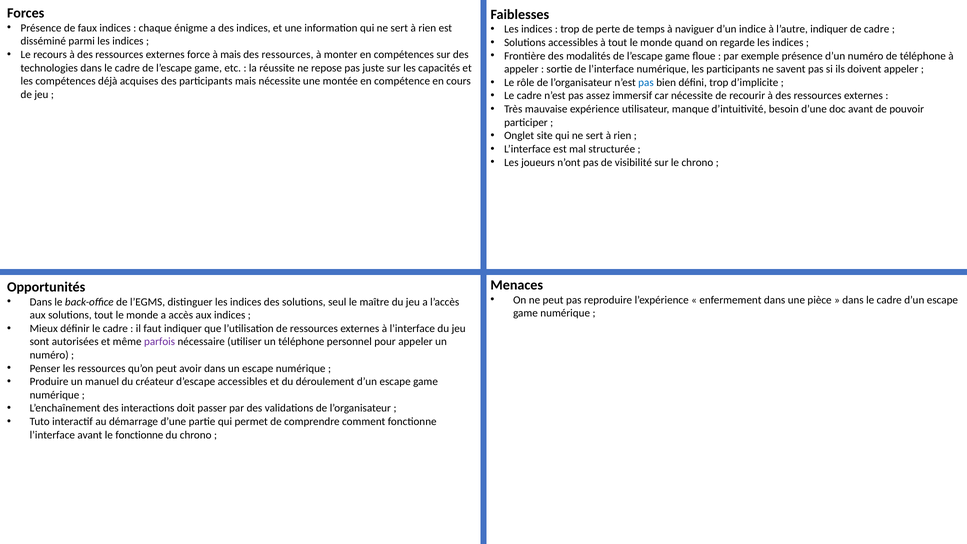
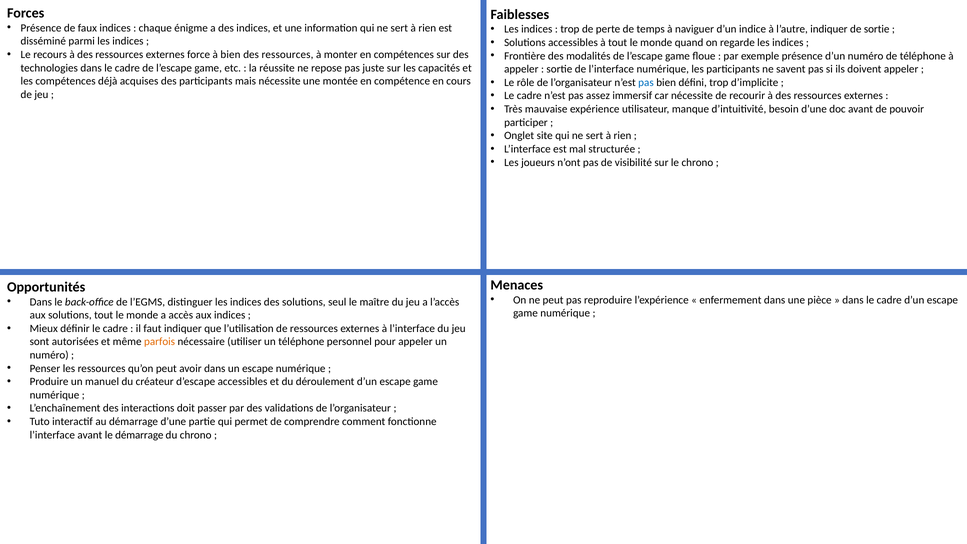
de cadre: cadre -> sortie (877, 29)
à mais: mais -> bien (230, 55)
parfois colour: purple -> orange (160, 342)
le fonctionne: fonctionne -> démarrage (139, 435)
